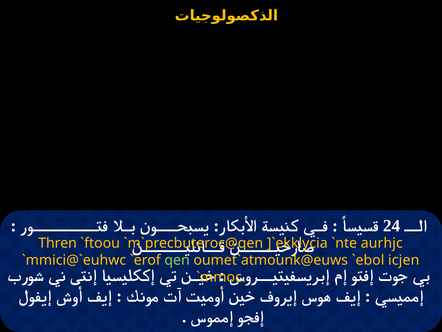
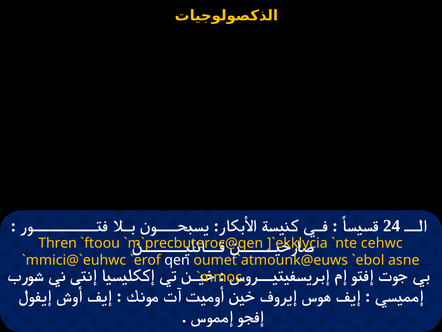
aurhjc: aurhjc -> cehwc (382, 243)
qen colour: light green -> white (177, 260)
icjen: icjen -> asne (404, 260)
